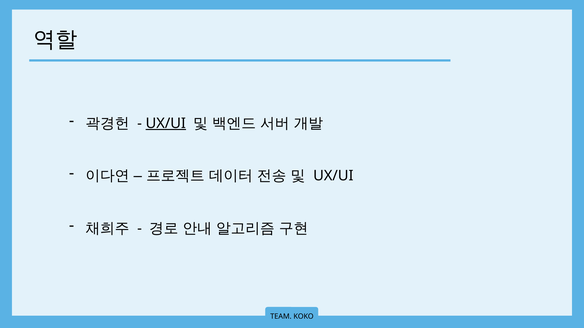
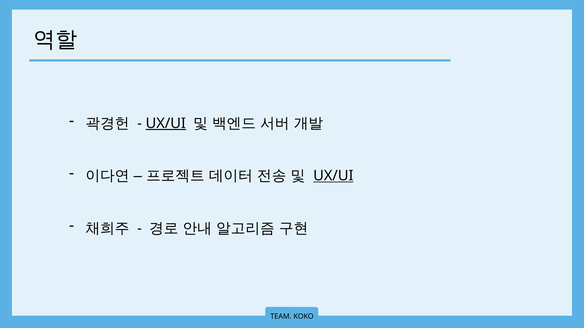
UX/UI underline: none -> present (333, 176)
